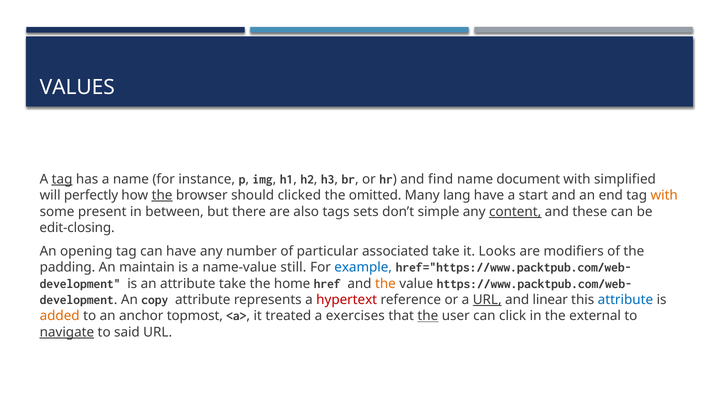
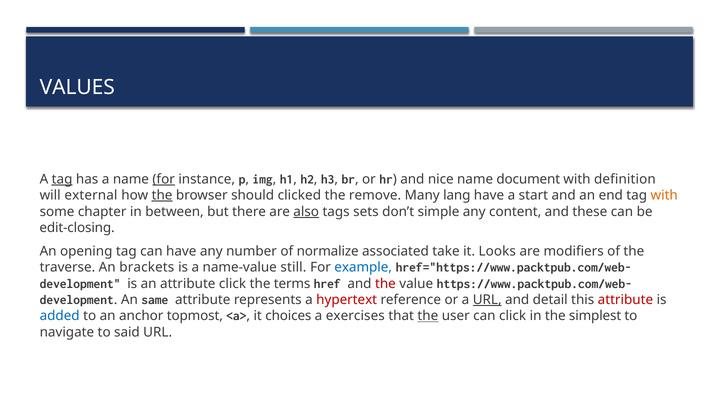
for underline: none -> present (164, 179)
find: find -> nice (441, 179)
simplified: simplified -> definition (625, 179)
perfectly: perfectly -> external (91, 195)
omitted: omitted -> remove (375, 195)
present: present -> chapter (102, 211)
also underline: none -> present (306, 211)
content underline: present -> none (515, 211)
particular: particular -> normalize (328, 251)
padding: padding -> traverse (67, 267)
maintain: maintain -> brackets (147, 267)
attribute take: take -> click (233, 283)
home: home -> terms (292, 283)
the colour: orange -> red (385, 283)
copy: copy -> same (155, 299)
linear: linear -> detail (550, 299)
attribute colour: blue -> red (625, 299)
added colour: orange -> blue (60, 316)
treated: treated -> choices (288, 316)
external: external -> simplest (595, 316)
navigate underline: present -> none (67, 332)
